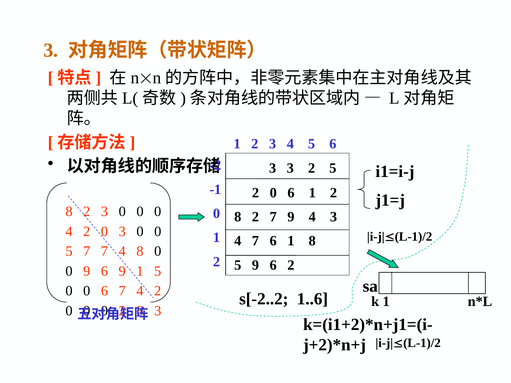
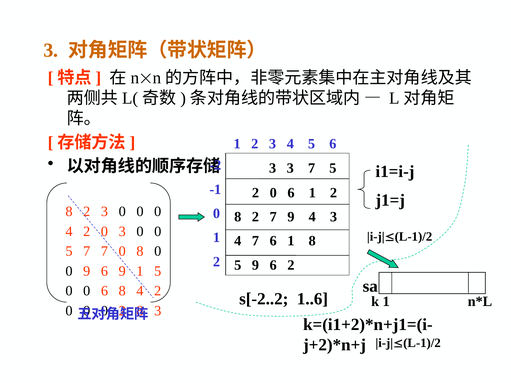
3 2: 2 -> 7 (312, 168)
7 7 4: 4 -> 0 (122, 251)
6 7: 7 -> 8 (122, 291)
